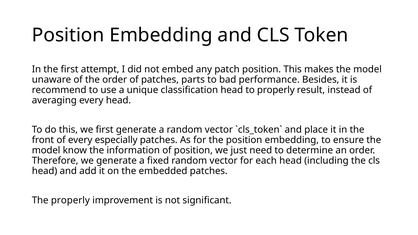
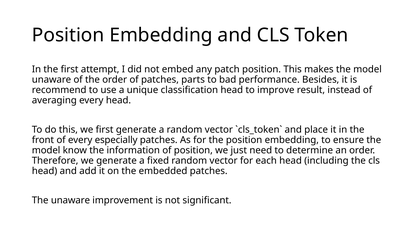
to properly: properly -> improve (276, 90)
The properly: properly -> unaware (70, 200)
